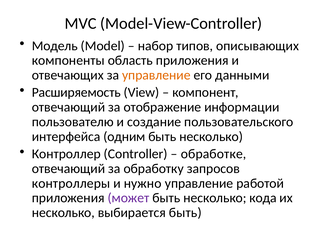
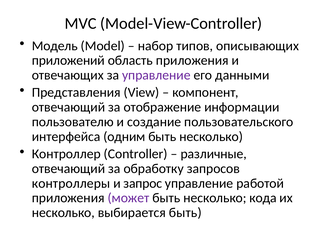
компоненты: компоненты -> приложений (68, 61)
управление colour: orange -> purple (156, 75)
Расширяемость: Расширяемость -> Представления (76, 93)
обработке: обработке -> различные (214, 154)
нужно: нужно -> запрос (143, 183)
